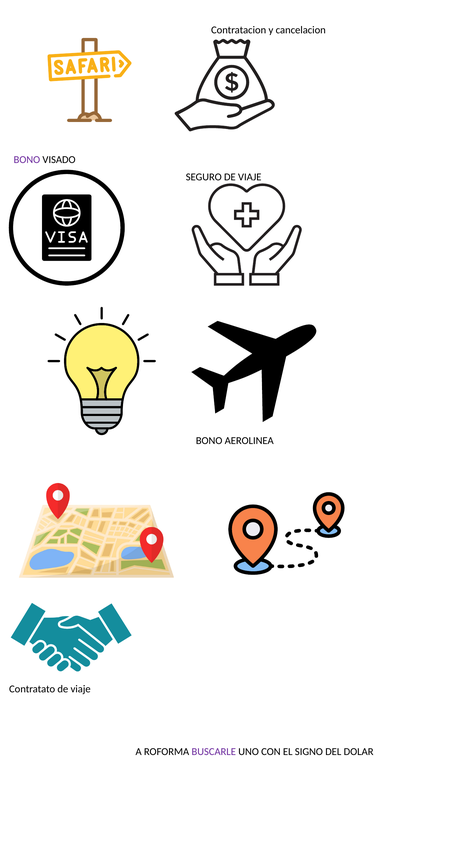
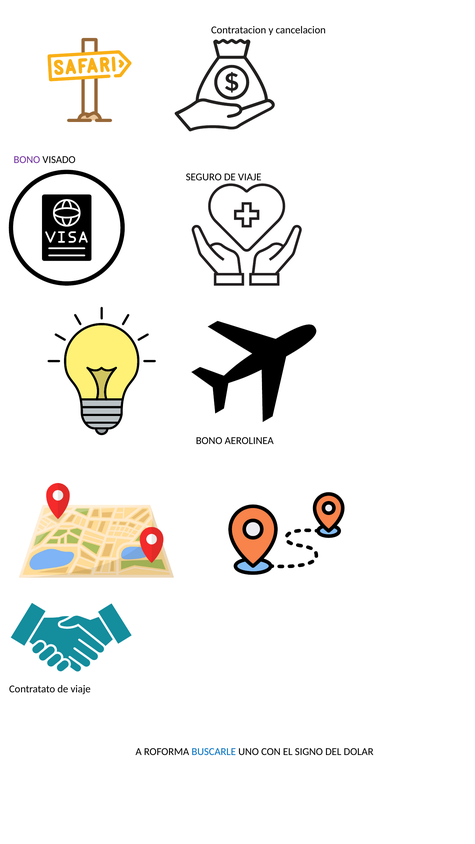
BUSCARLE colour: purple -> blue (214, 752)
